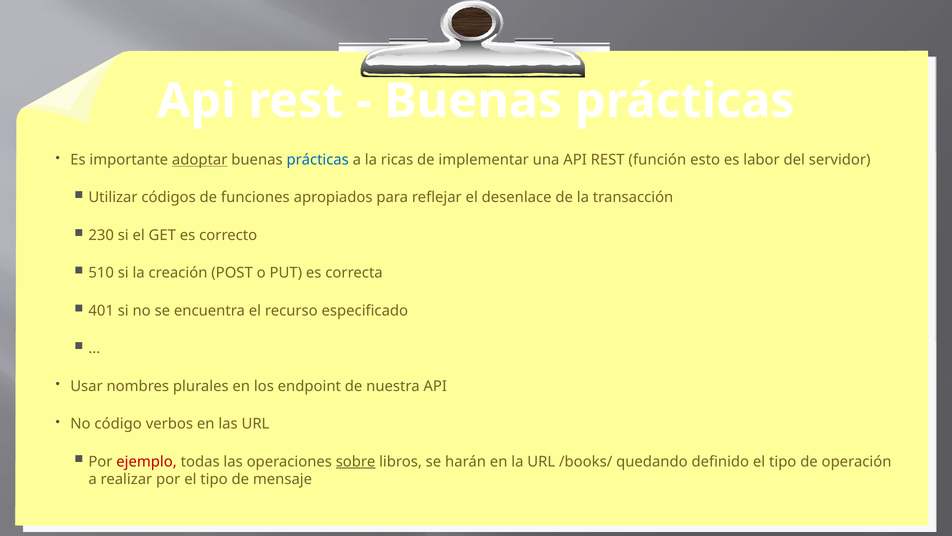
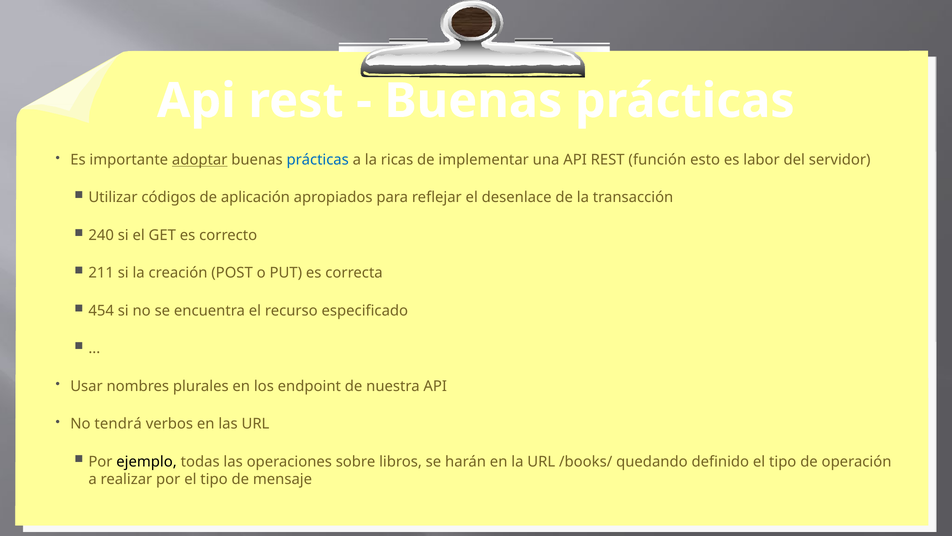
funciones: funciones -> aplicación (255, 197)
230: 230 -> 240 (101, 235)
510: 510 -> 211 (101, 273)
401: 401 -> 454 (101, 310)
código: código -> tendrá (118, 423)
ejemplo colour: red -> black (147, 461)
sobre underline: present -> none (356, 461)
